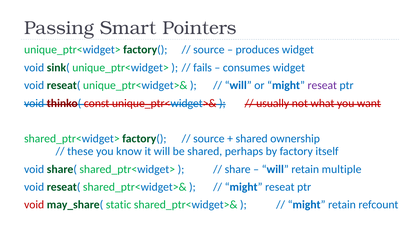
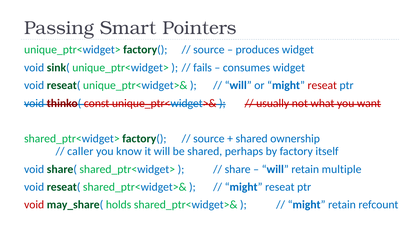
reseat colour: purple -> red (322, 85)
these: these -> caller (80, 152)
static: static -> holds (119, 205)
